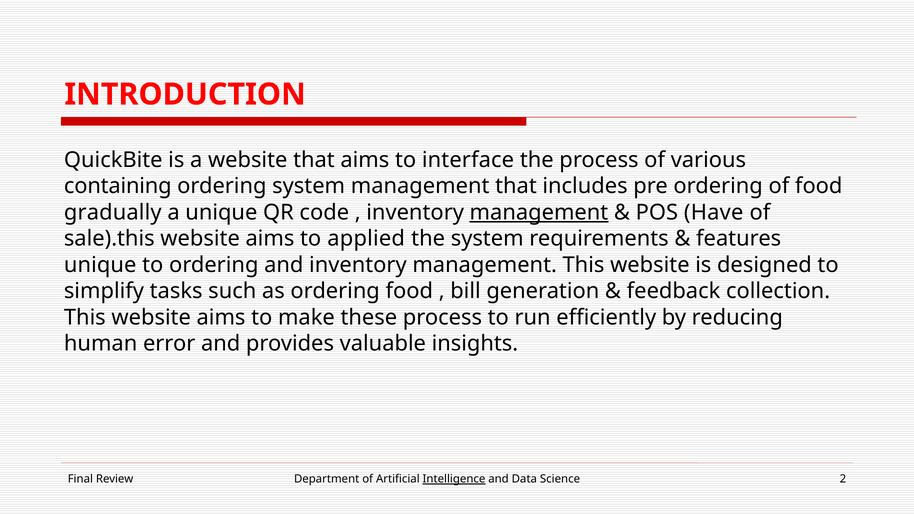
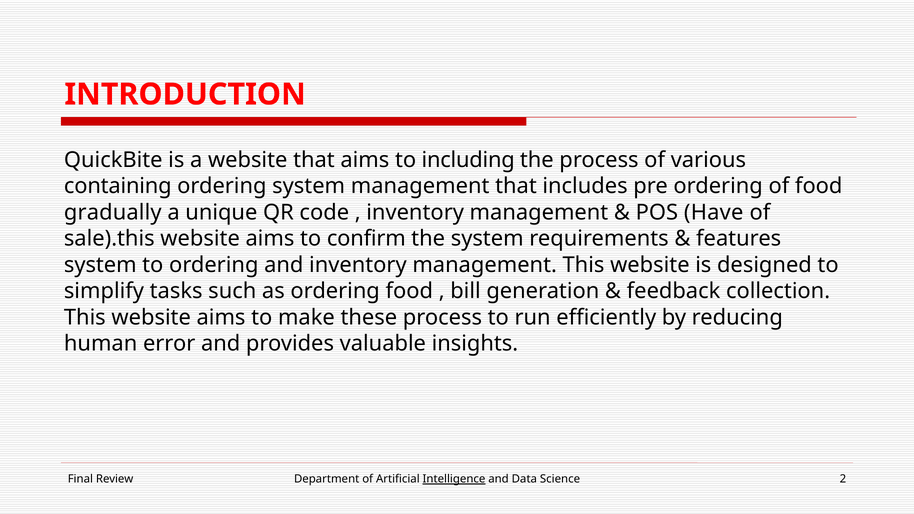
interface: interface -> including (468, 160)
management underline: present -> none (539, 212)
applied: applied -> confirm (366, 239)
unique: unique -> system (100, 265)
